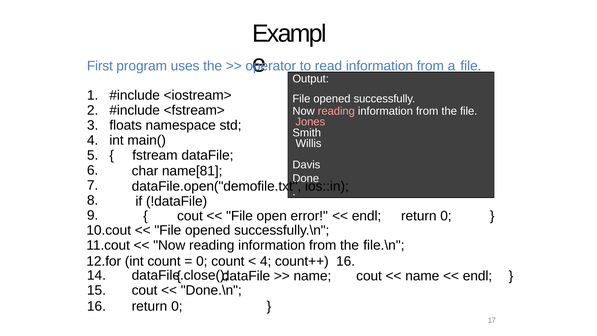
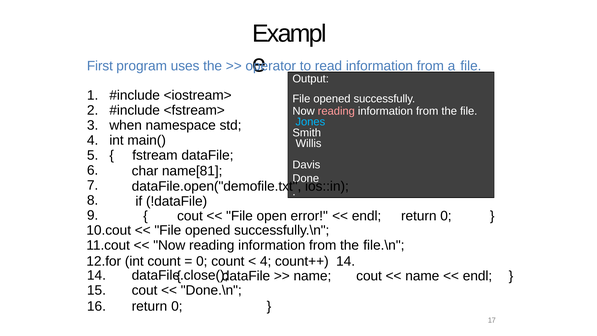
Jones colour: pink -> light blue (310, 122)
floats: floats -> when (126, 125)
count++ 16: 16 -> 14 (346, 261)
